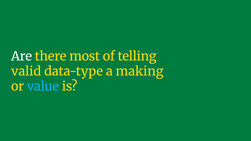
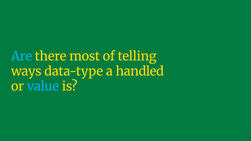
Are colour: white -> light blue (21, 56)
valid: valid -> ways (26, 71)
making: making -> handled (140, 71)
